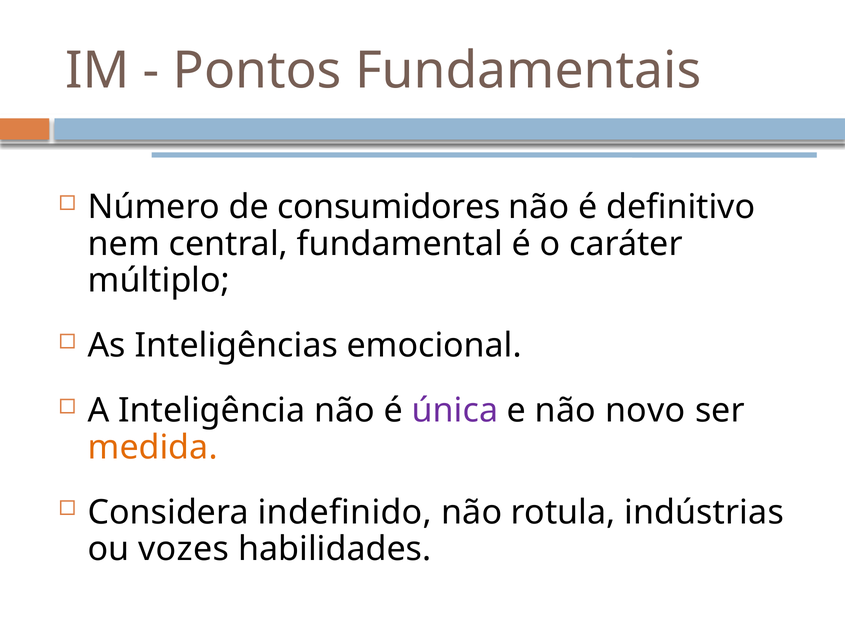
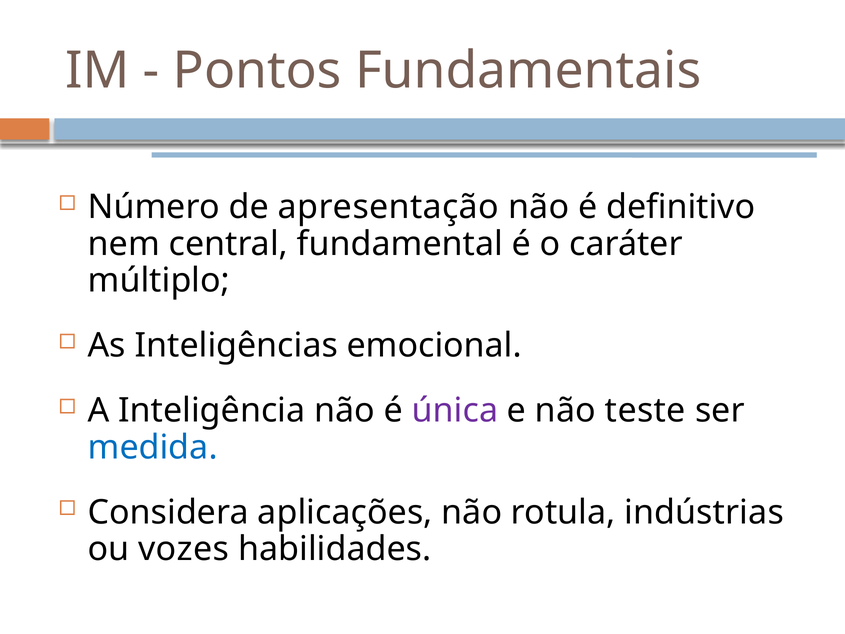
consumidores: consumidores -> apresentação (388, 207)
novo: novo -> teste (645, 410)
medida colour: orange -> blue (153, 447)
indefinido: indefinido -> aplicações (345, 512)
